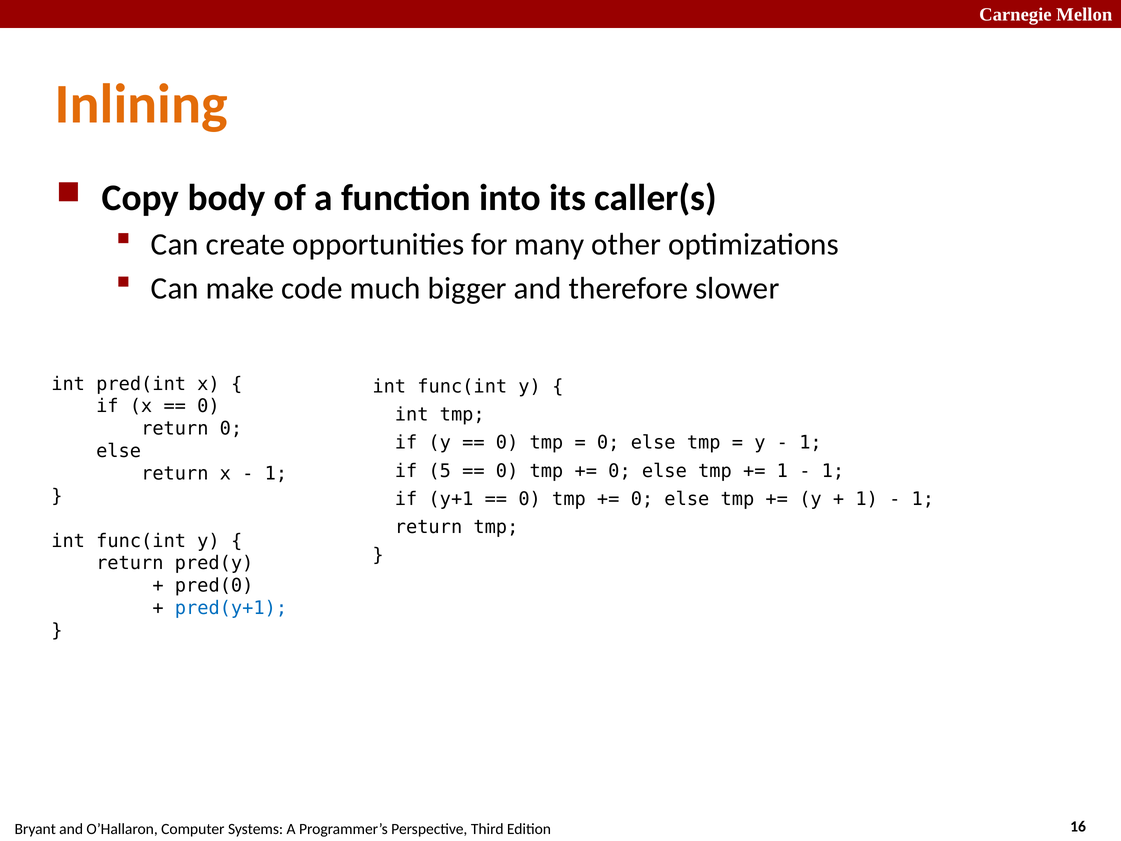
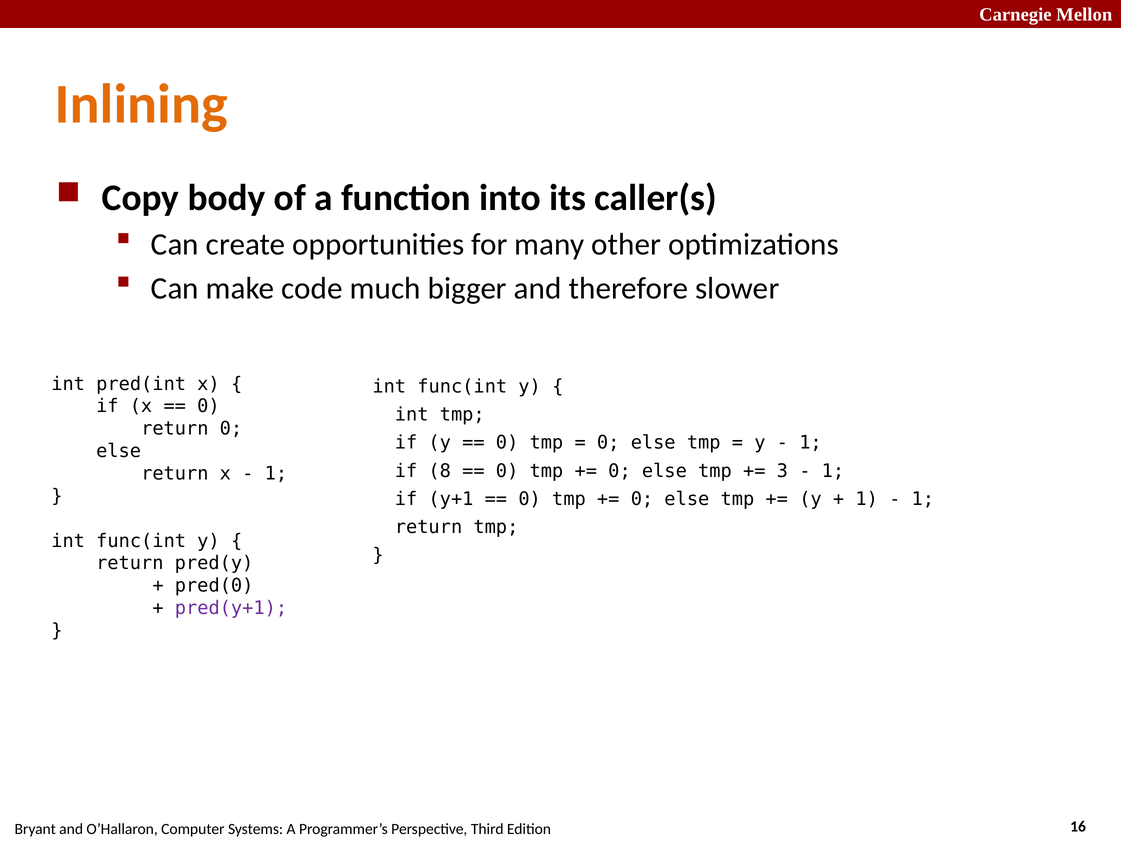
5: 5 -> 8 (440, 471)
1: 1 -> 3 (782, 471)
pred(y+1 colour: blue -> purple (231, 608)
